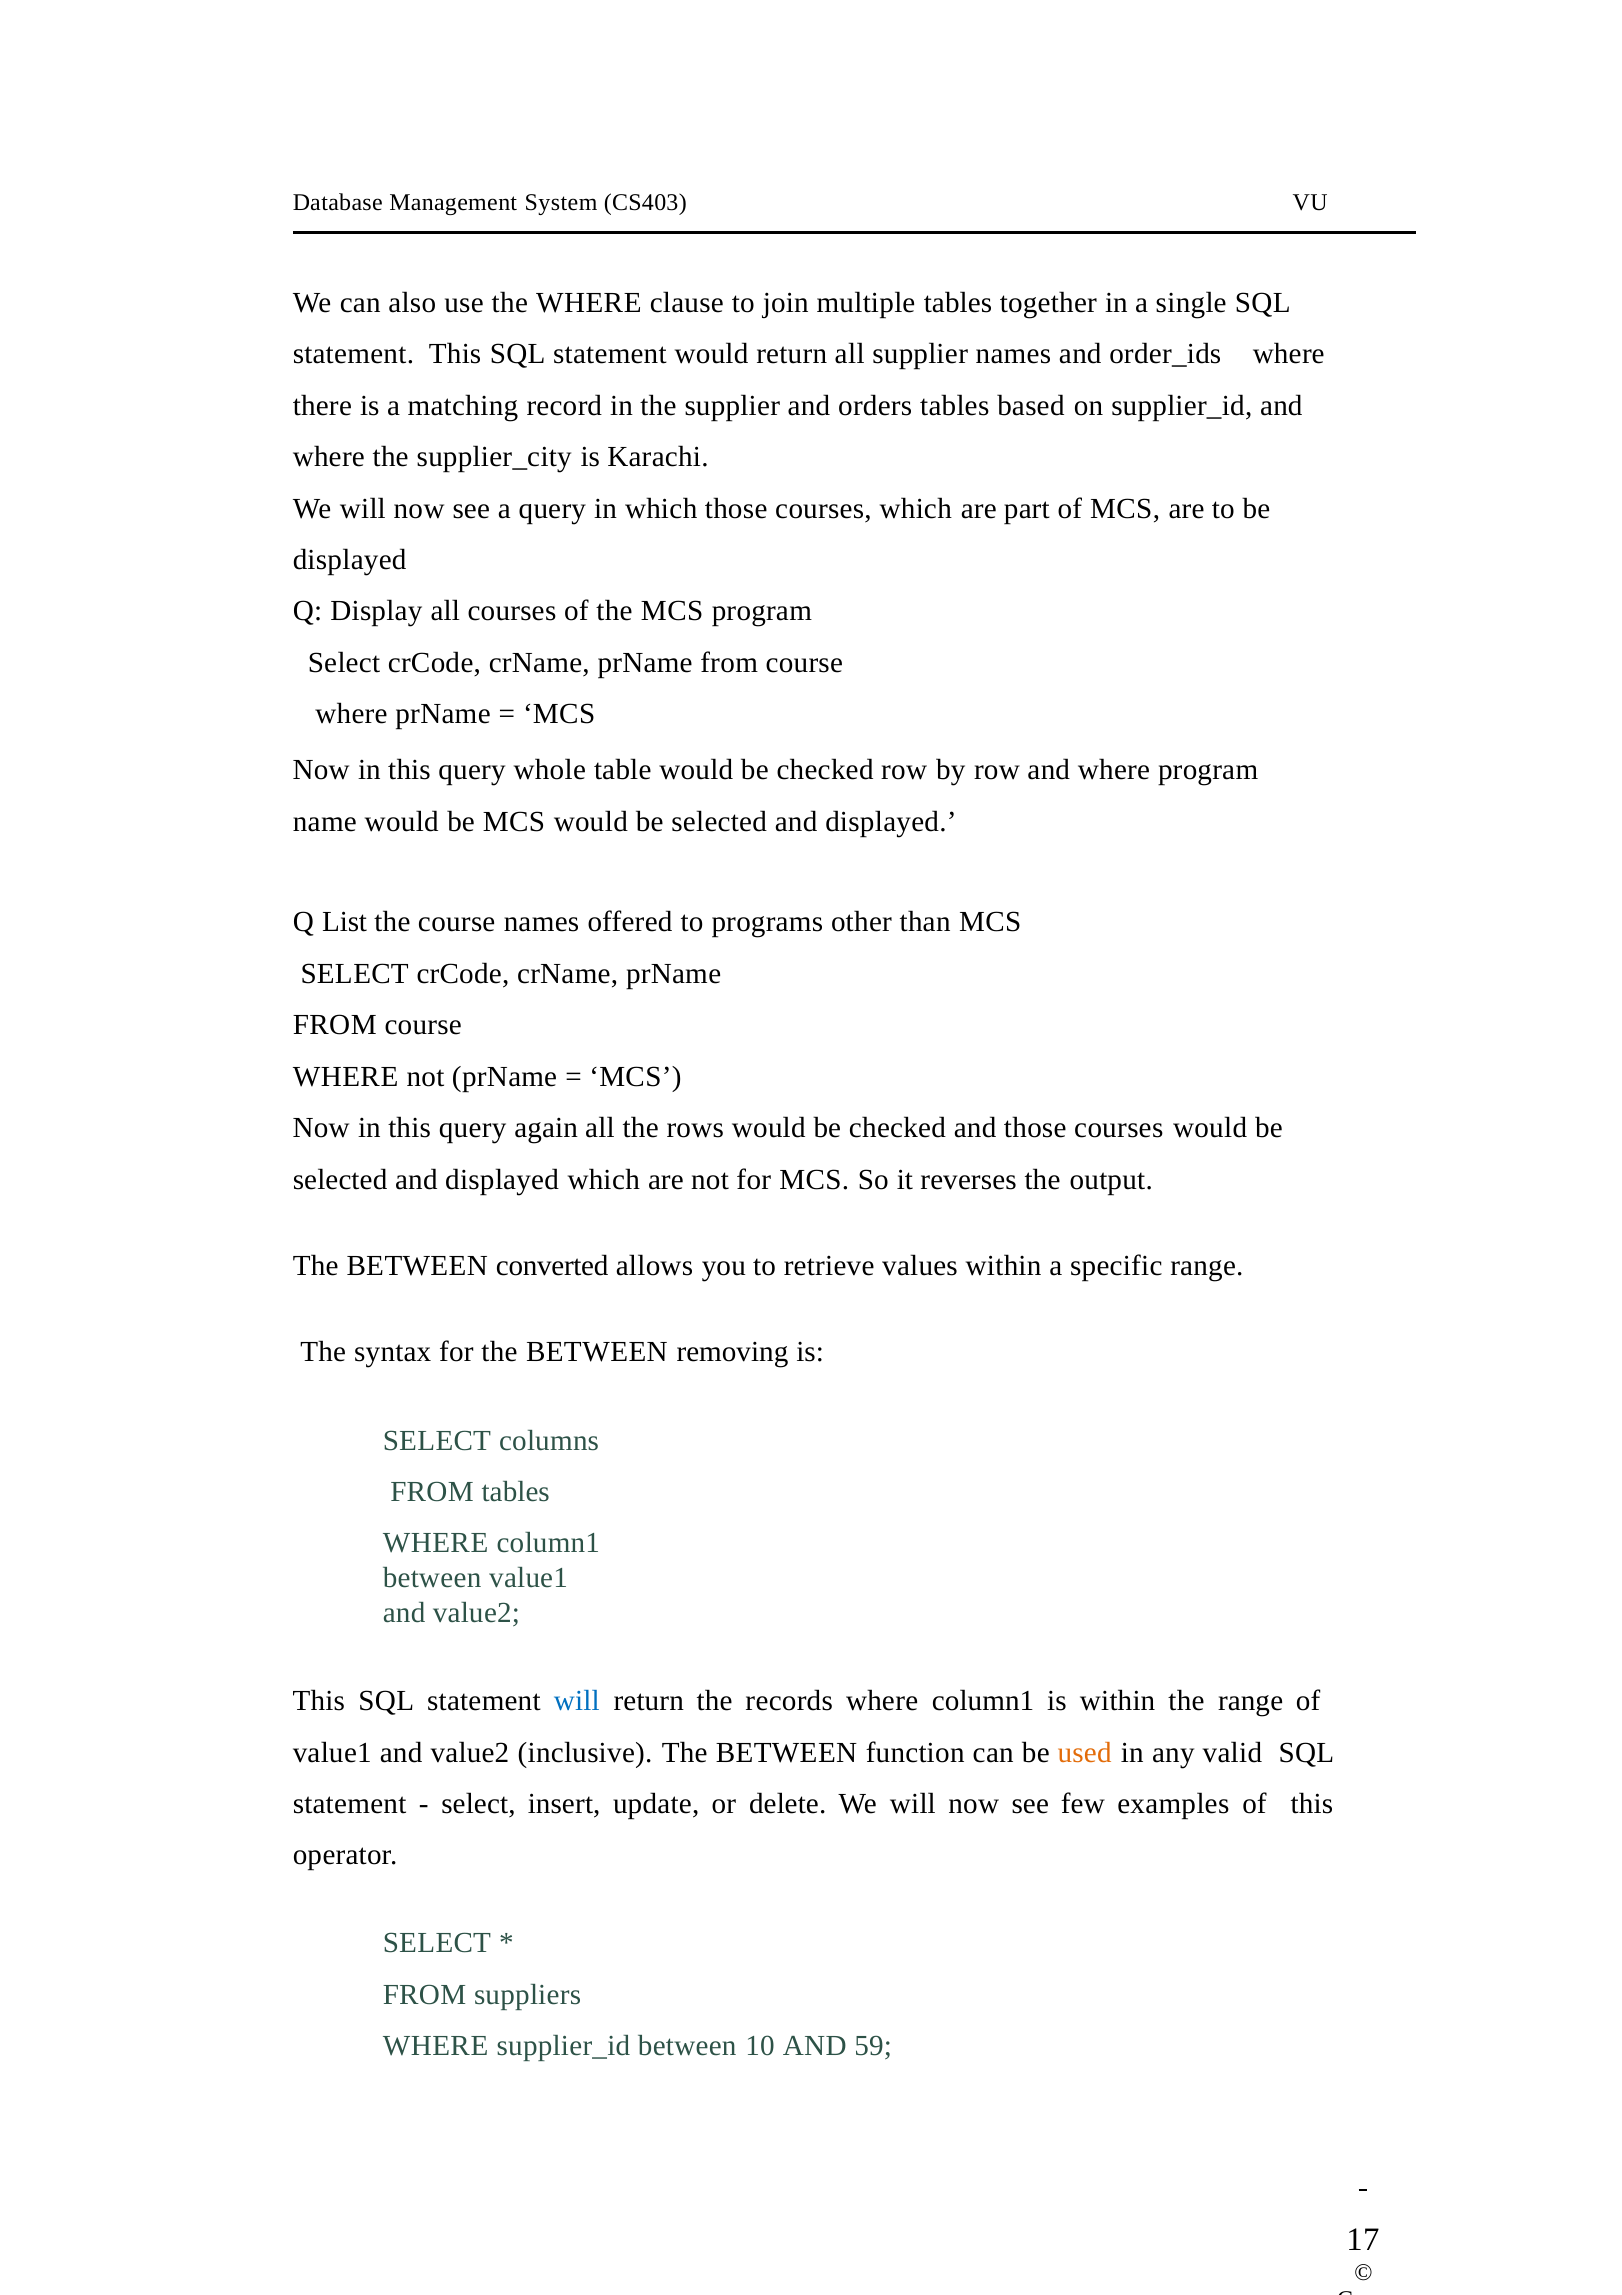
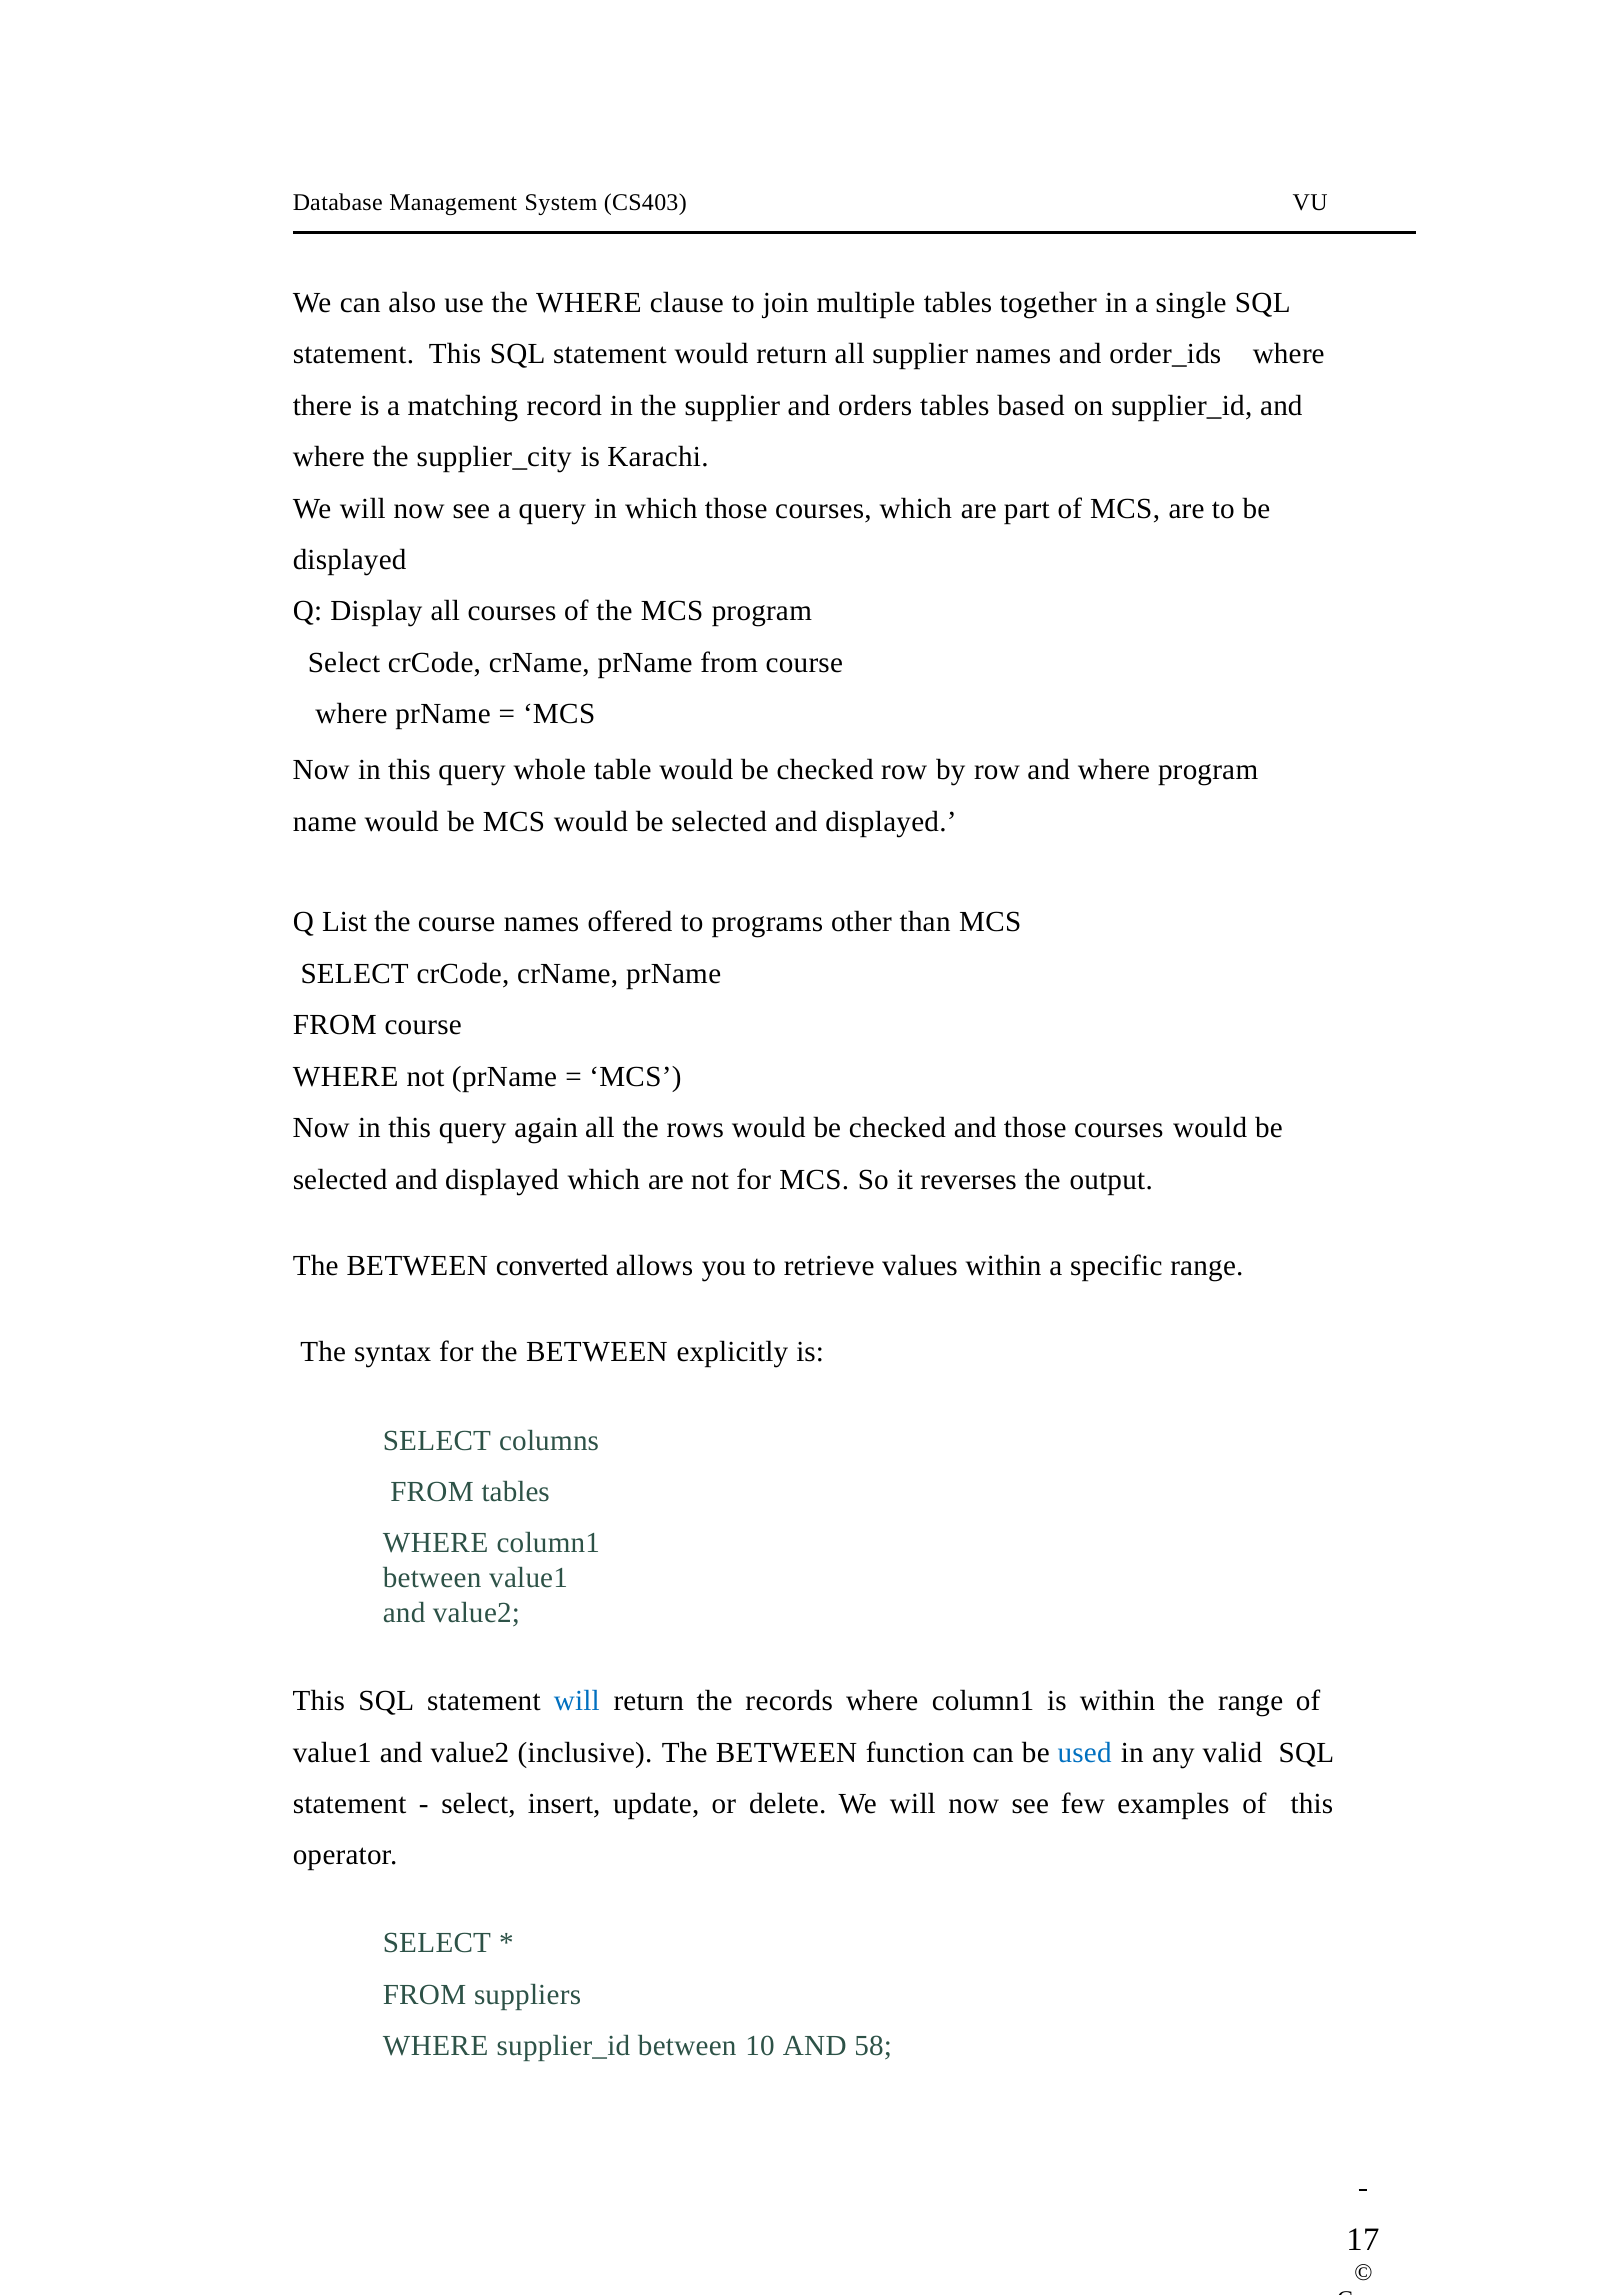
removing: removing -> explicitly (732, 1352)
used colour: orange -> blue (1085, 1753)
59: 59 -> 58 (873, 2046)
